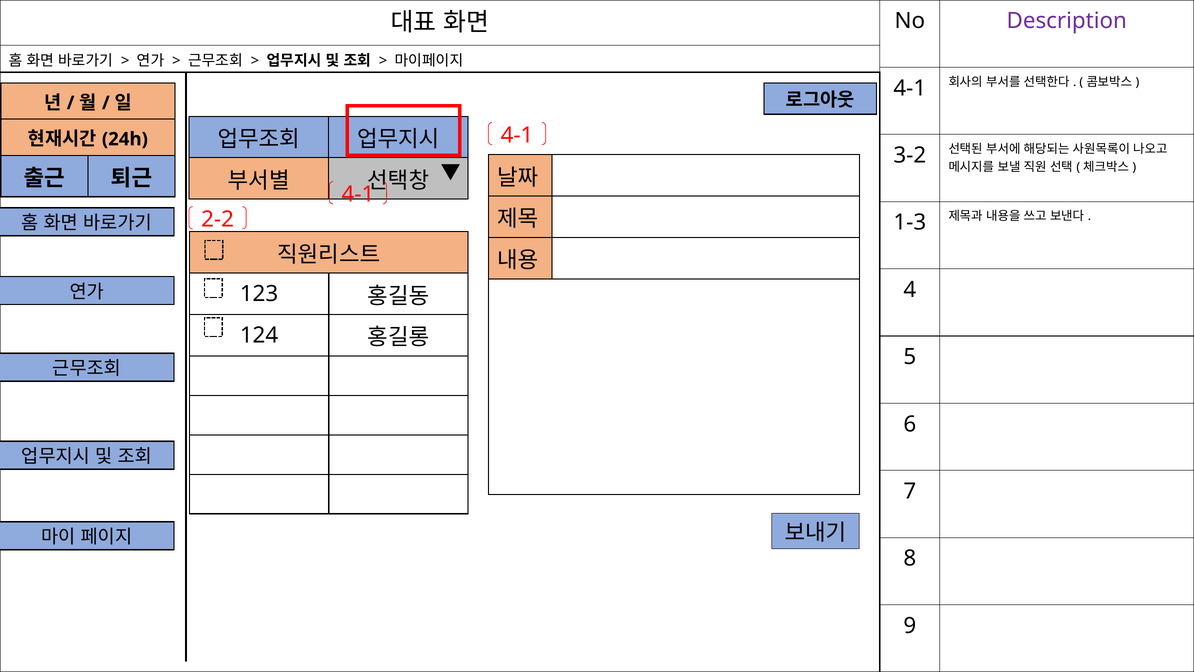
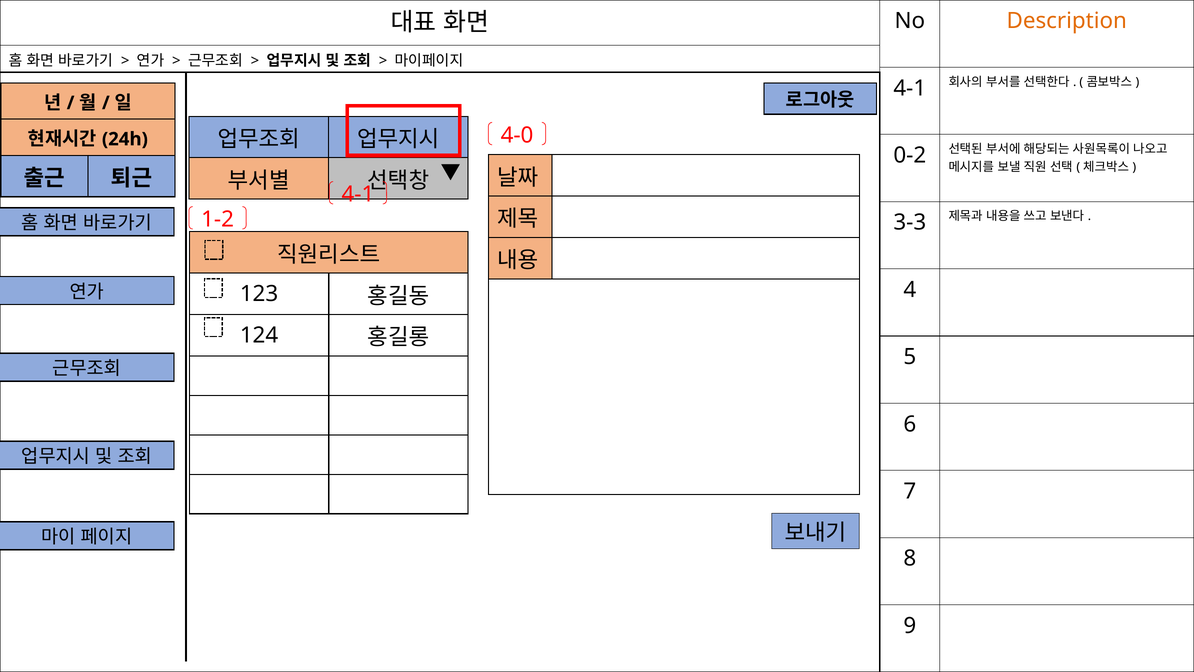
Description colour: purple -> orange (1067, 21)
4-1: 4-1 -> 4-0 (517, 135)
3-2: 3-2 -> 0-2 (910, 155)
2-2: 2-2 -> 1-2 (218, 219)
1-3: 1-3 -> 3-3 (910, 222)
